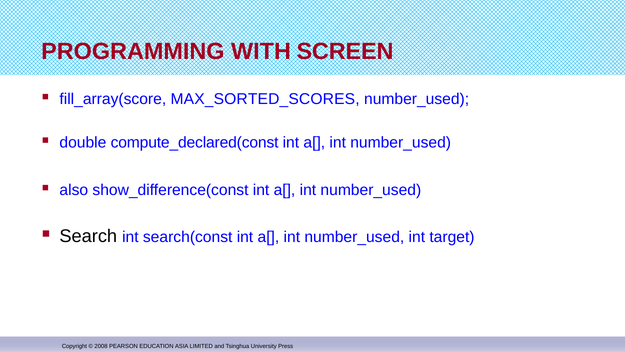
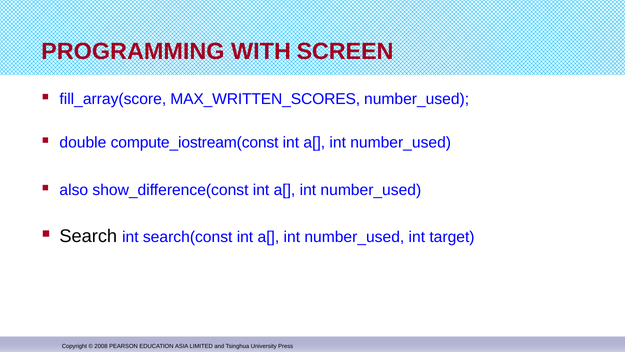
MAX_SORTED_SCORES: MAX_SORTED_SCORES -> MAX_WRITTEN_SCORES (265, 99)
compute_declared(const: compute_declared(const -> compute_iostream(const (195, 142)
